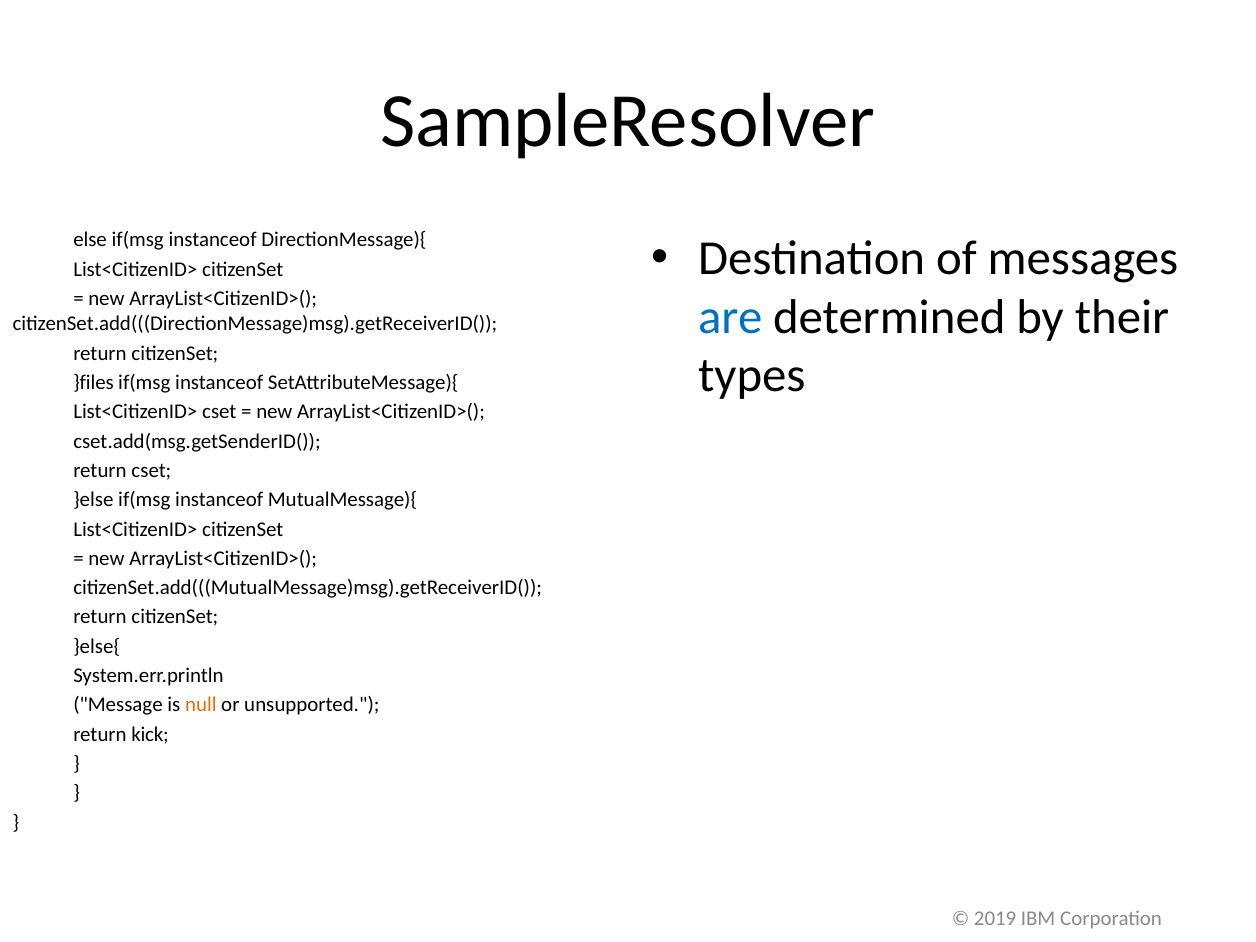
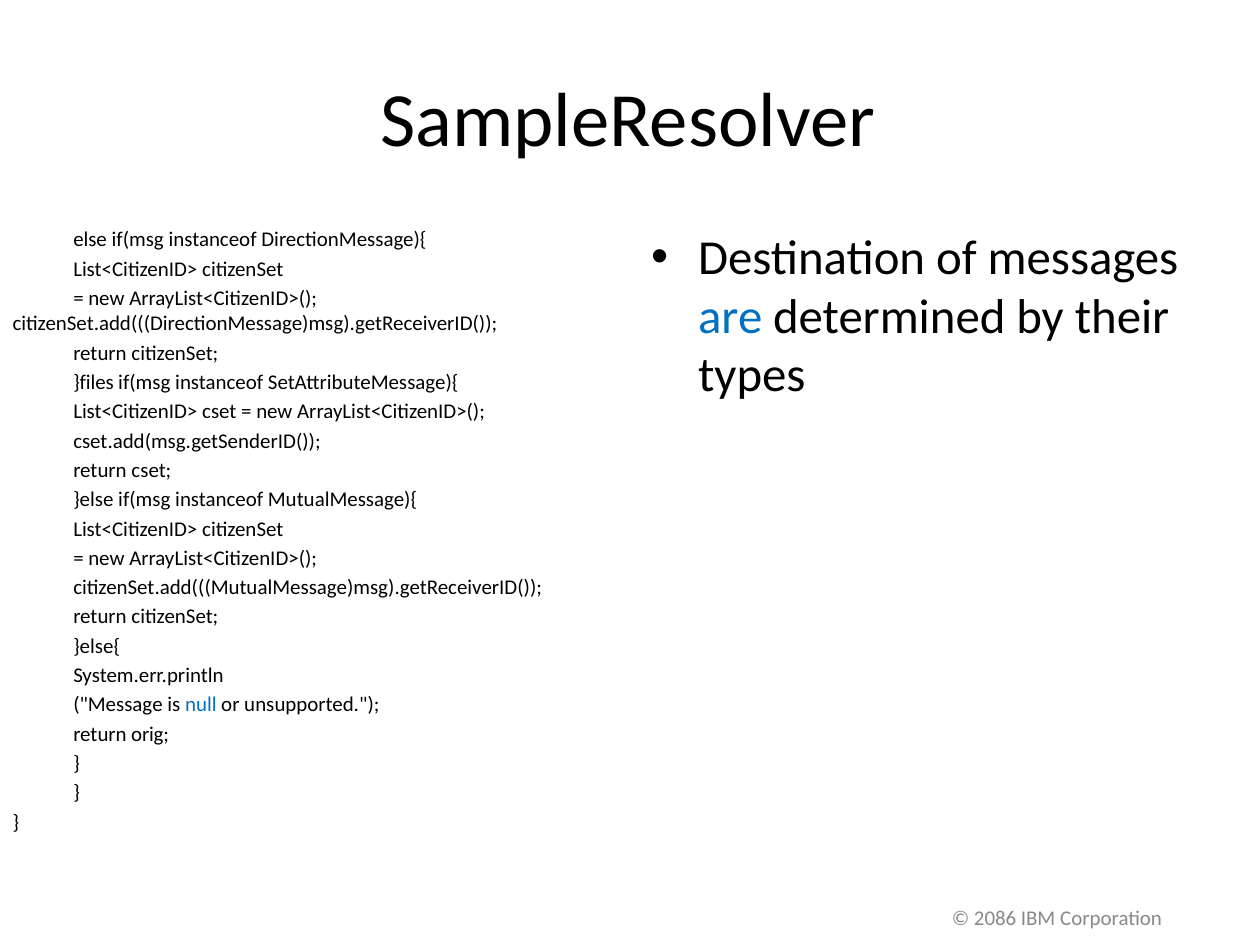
null colour: orange -> blue (201, 705)
kick: kick -> orig (150, 734)
2019: 2019 -> 2086 (995, 918)
